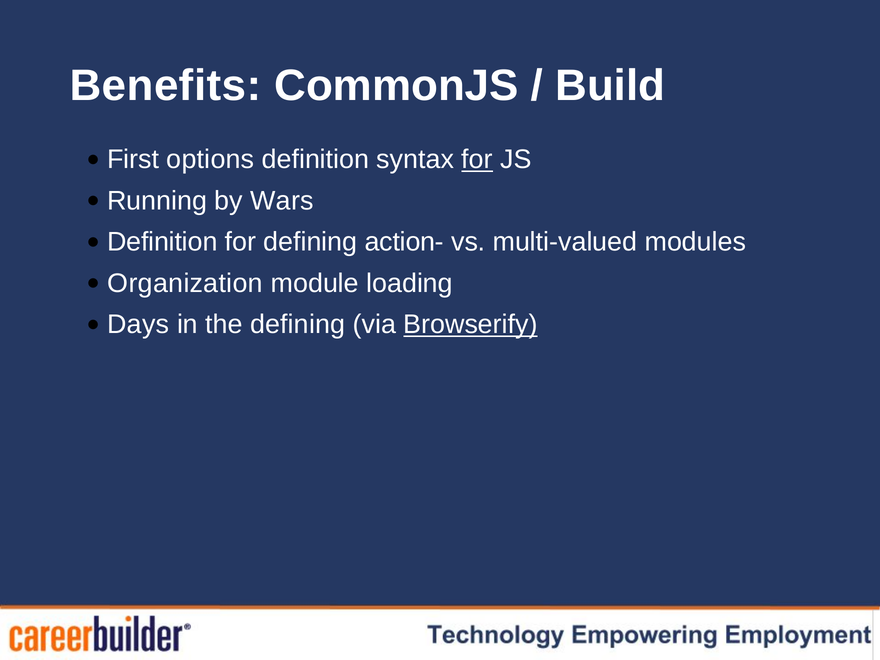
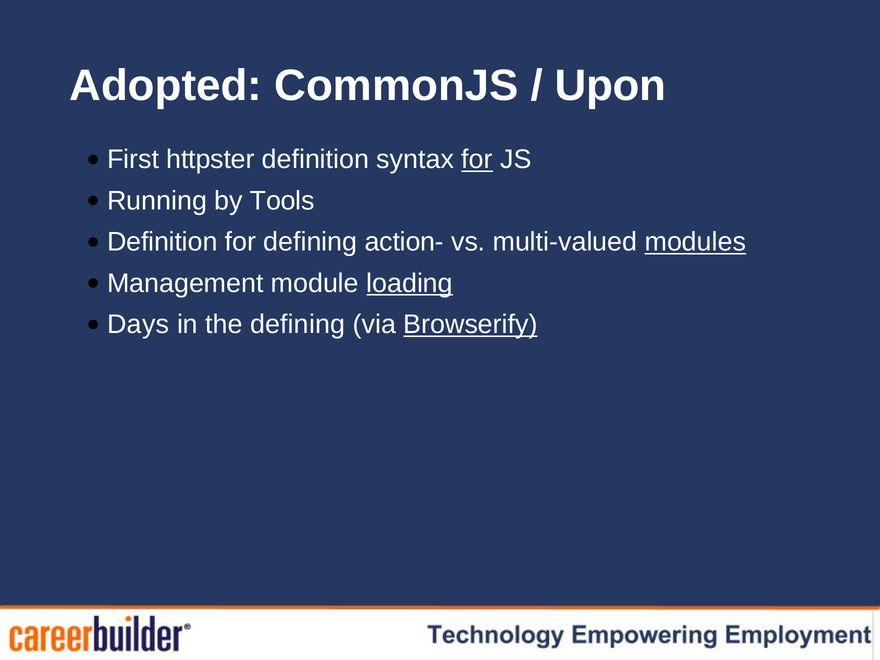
Benefits: Benefits -> Adopted (166, 86)
Build: Build -> Upon (610, 86)
options: options -> httpster (211, 160)
Wars: Wars -> Tools (282, 201)
modules underline: none -> present (695, 242)
Organization: Organization -> Management (185, 283)
loading underline: none -> present (410, 283)
